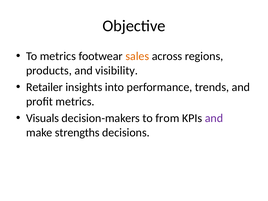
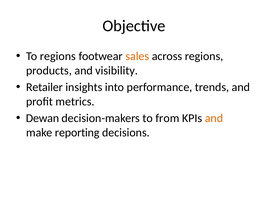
To metrics: metrics -> regions (58, 56)
Visuals: Visuals -> Dewan (43, 118)
and colour: purple -> orange (214, 118)
strengths: strengths -> reporting (77, 133)
